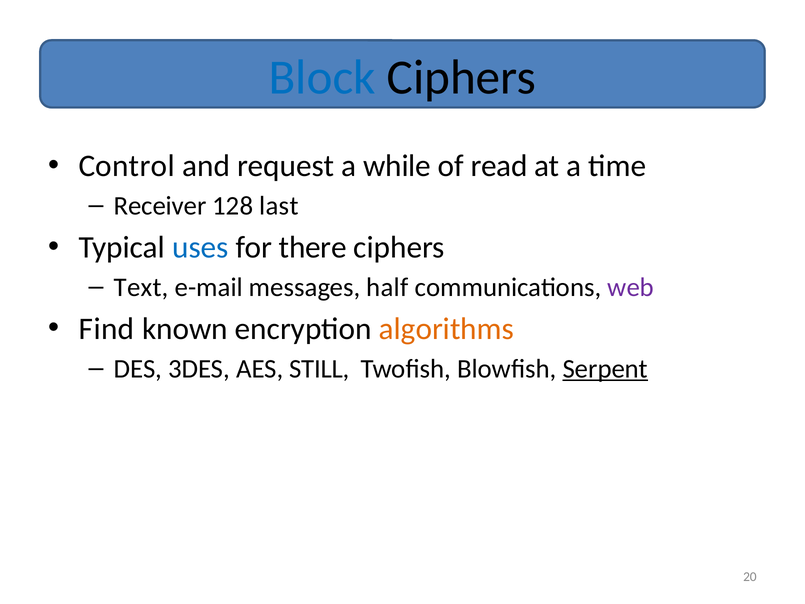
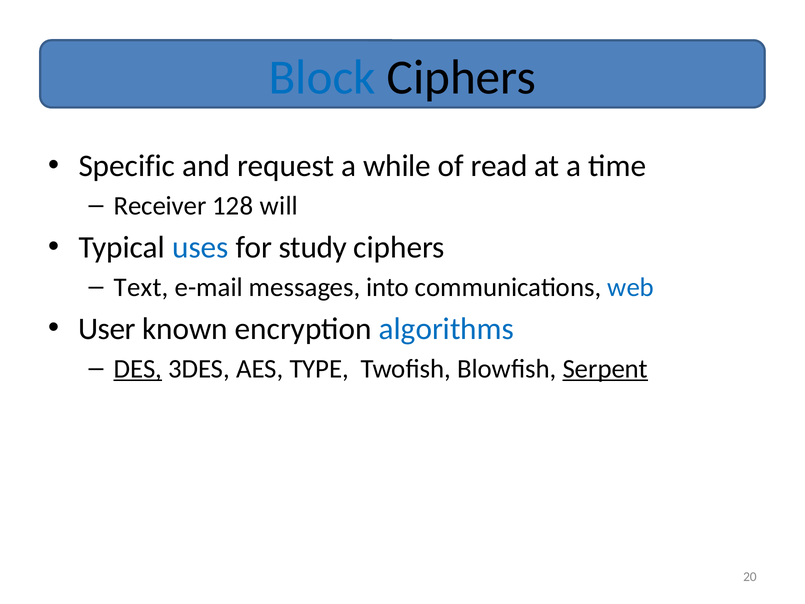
Control: Control -> Specific (127, 166)
last: last -> will (279, 206)
there: there -> study (313, 247)
half: half -> into (388, 287)
web colour: purple -> blue (631, 287)
Find: Find -> User (107, 329)
algorithms colour: orange -> blue (446, 329)
DES underline: none -> present (138, 369)
STILL: STILL -> TYPE (319, 369)
